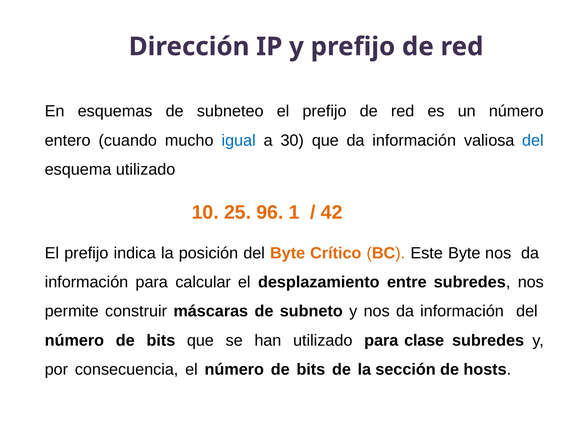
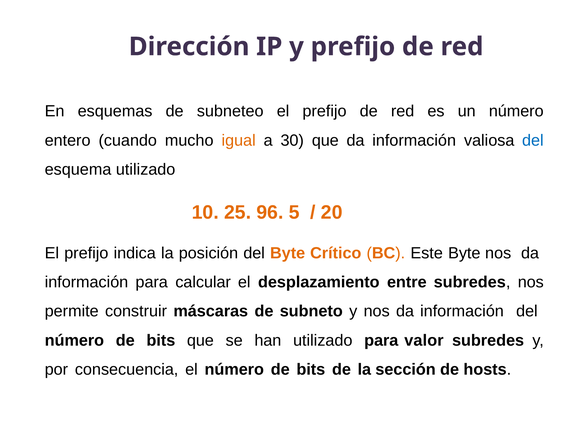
igual colour: blue -> orange (239, 140)
1: 1 -> 5 (294, 213)
42: 42 -> 20 (332, 213)
clase: clase -> valor (424, 341)
